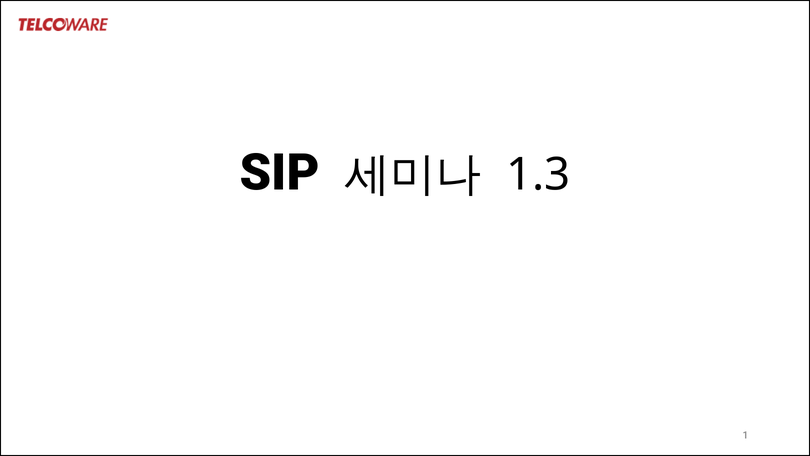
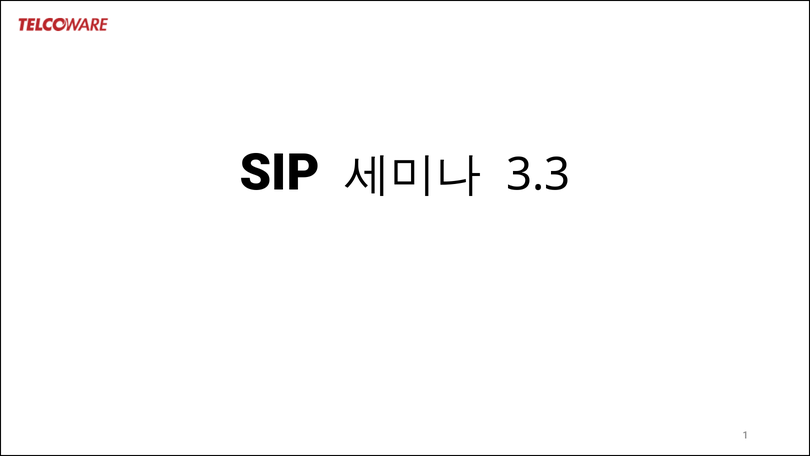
1.3: 1.3 -> 3.3 (538, 175)
